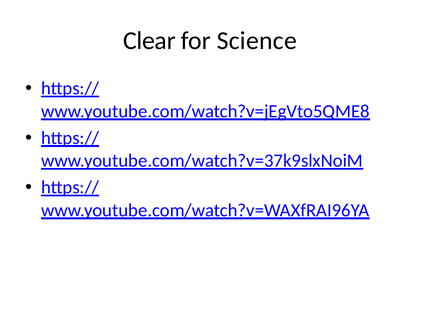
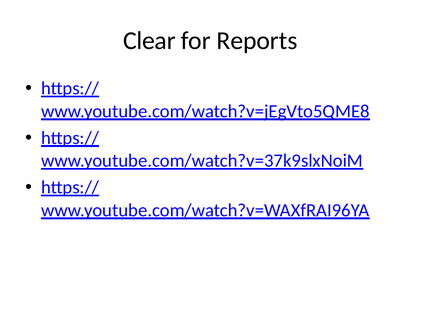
Science: Science -> Reports (257, 41)
